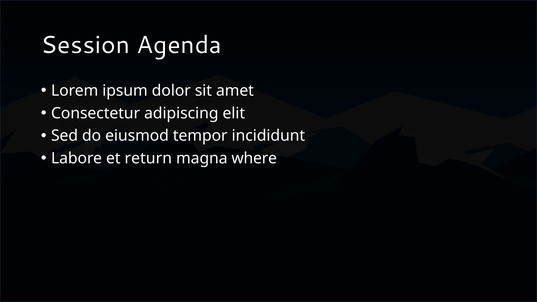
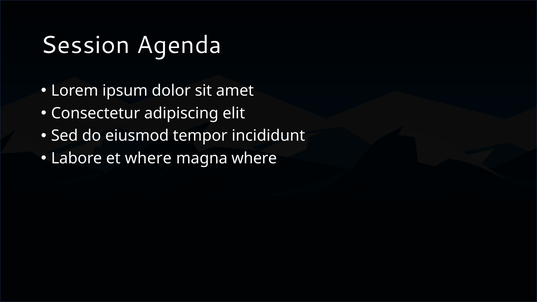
et return: return -> where (148, 158)
